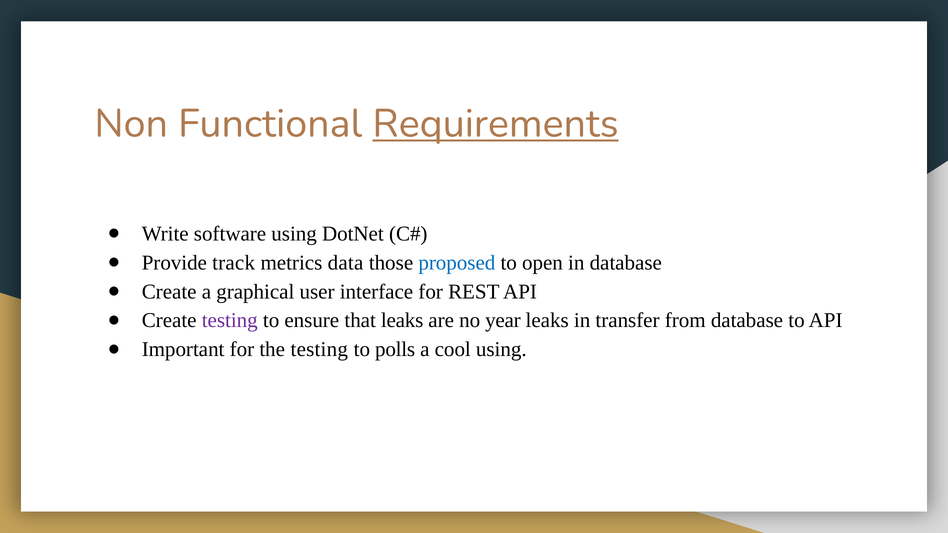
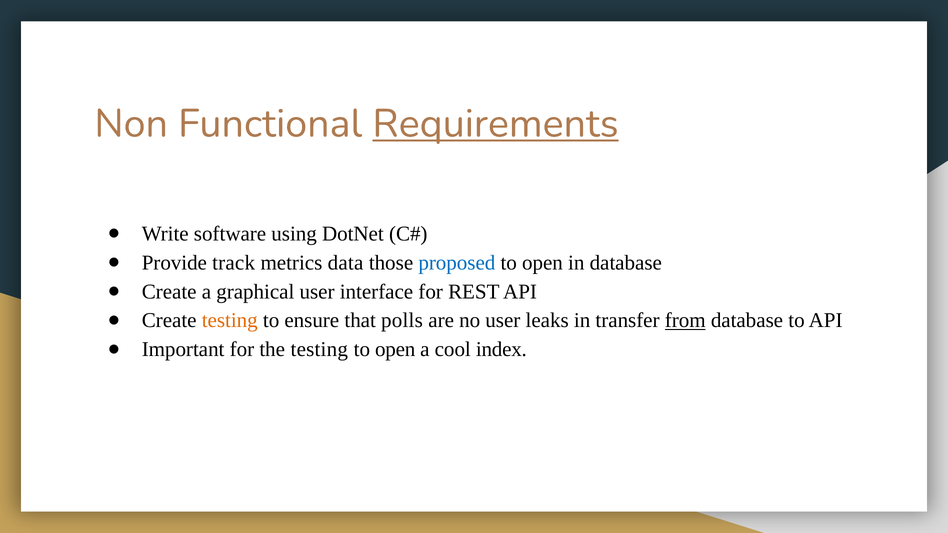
testing colour: purple -> orange (230, 321)
that leaks: leaks -> polls (402, 321)
no year: year -> user (503, 321)
from underline: none -> present (685, 321)
polls: polls -> open (395, 350)
cool using: using -> index (501, 350)
